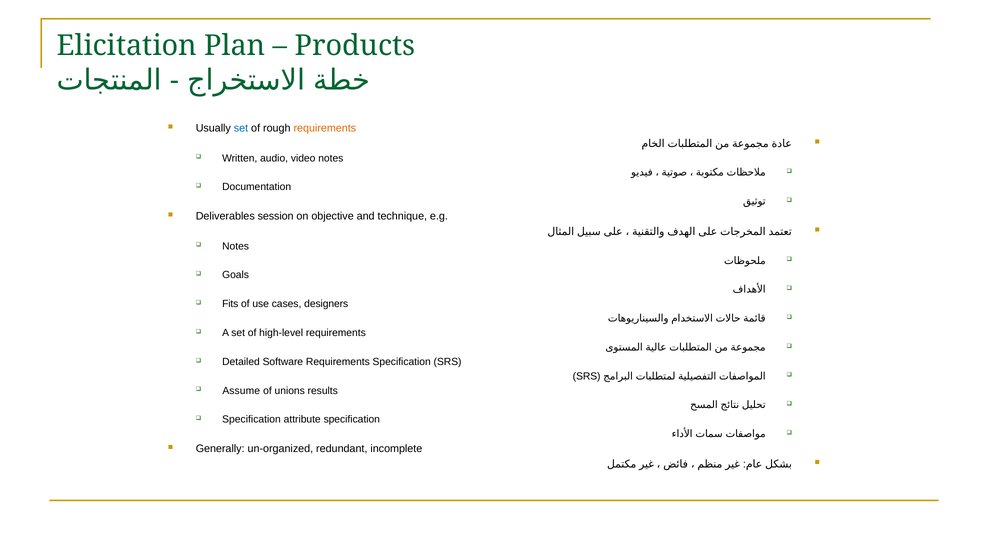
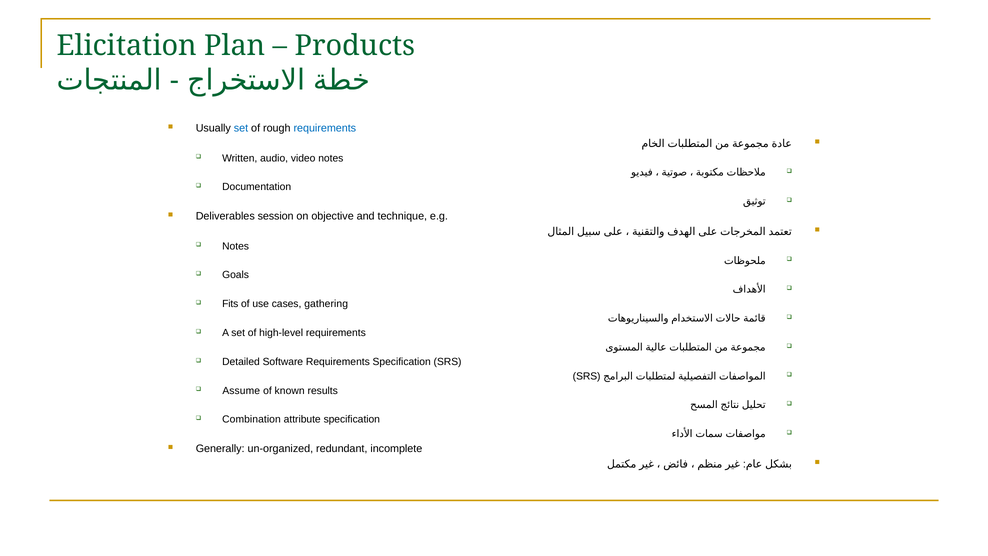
requirements colour: orange -> blue (325, 128)
designers: designers -> gathering (326, 304)
unions: unions -> known (290, 390)
Specification: Specification -> Combination (251, 419)
